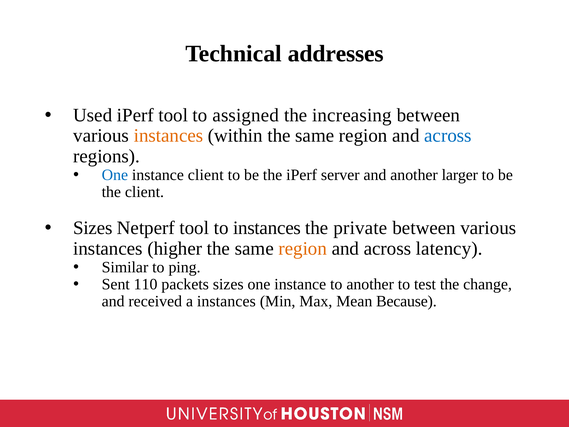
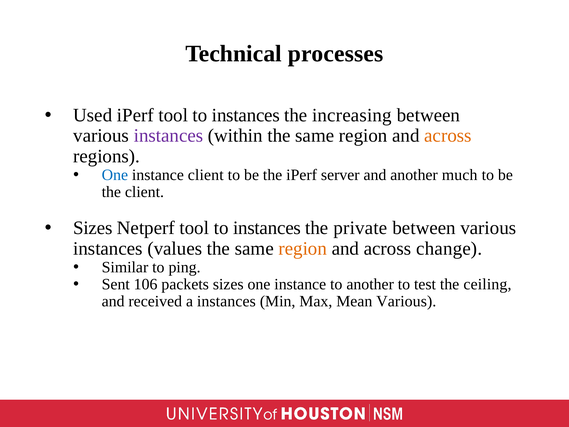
addresses: addresses -> processes (336, 54)
iPerf tool to assigned: assigned -> instances (246, 115)
instances colour: orange -> purple (168, 136)
across colour: blue -> orange (448, 136)
larger: larger -> much (460, 175)
higher: higher -> values (175, 248)
latency: latency -> change (449, 248)
110: 110 -> 106 (146, 284)
change: change -> ceiling (487, 284)
Mean Because: Because -> Various (406, 301)
